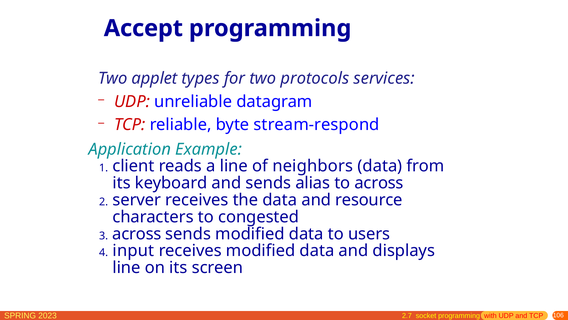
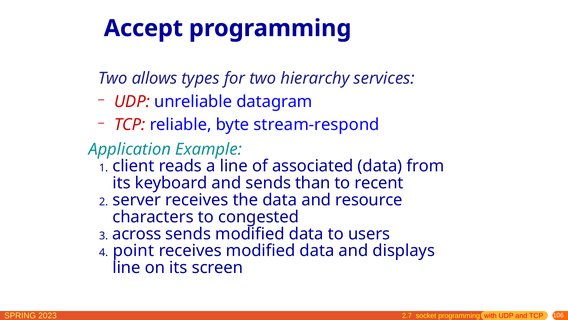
applet: applet -> allows (155, 78)
protocols: protocols -> hierarchy (315, 78)
neighbors: neighbors -> associated (313, 166)
alias: alias -> than (313, 183)
to across: across -> recent (379, 183)
input: input -> point (133, 250)
